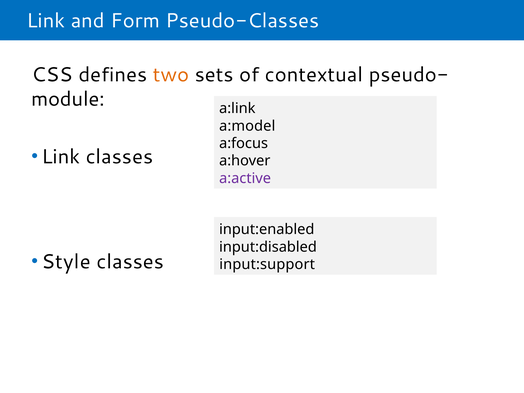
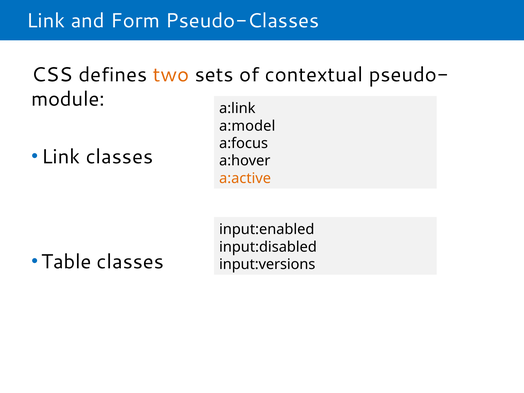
a:active colour: purple -> orange (245, 178)
Style: Style -> Table (66, 262)
input:support: input:support -> input:versions (267, 264)
